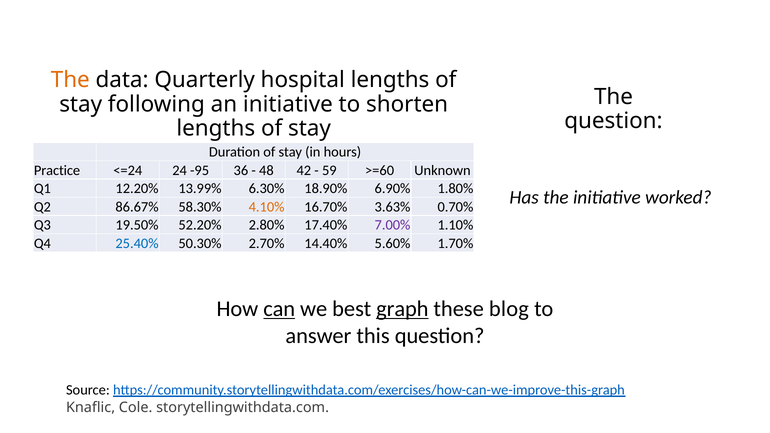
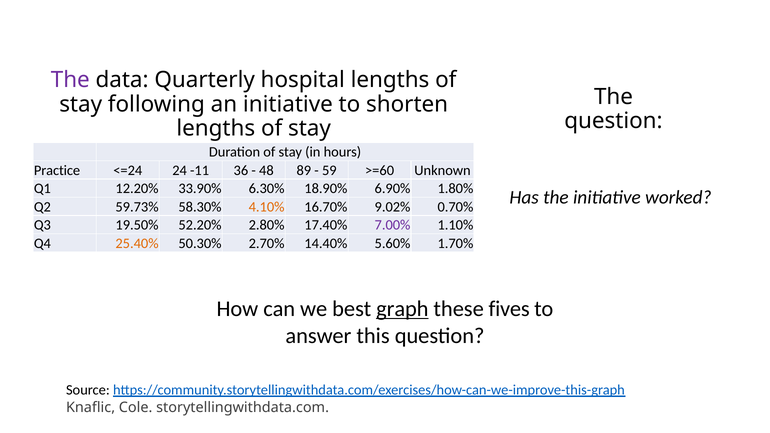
The colour: orange -> purple (70, 80)
-95: -95 -> -11 (200, 170)
42: 42 -> 89 (304, 170)
13.99%: 13.99% -> 33.90% (200, 189)
86.67%: 86.67% -> 59.73% (137, 207)
3.63%: 3.63% -> 9.02% (392, 207)
25.40% colour: blue -> orange (137, 243)
can underline: present -> none (279, 309)
blog: blog -> fives (509, 309)
